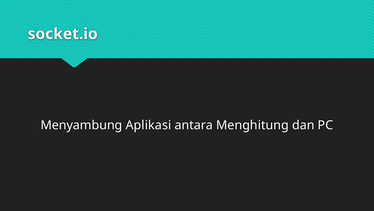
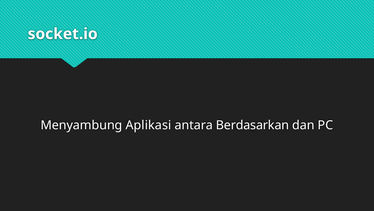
Menghitung: Menghitung -> Berdasarkan (253, 125)
